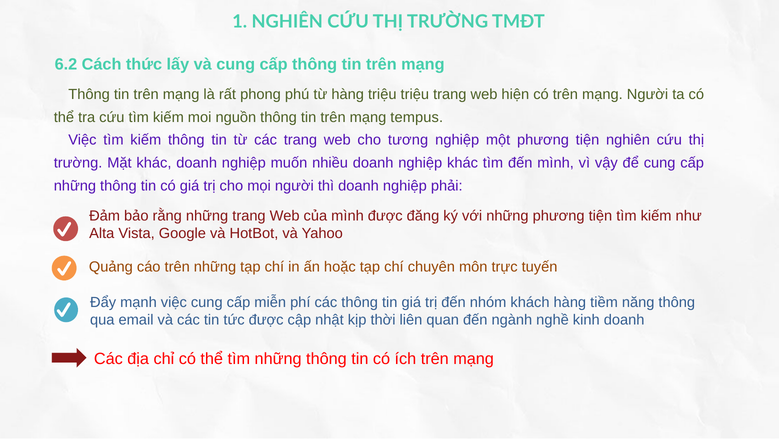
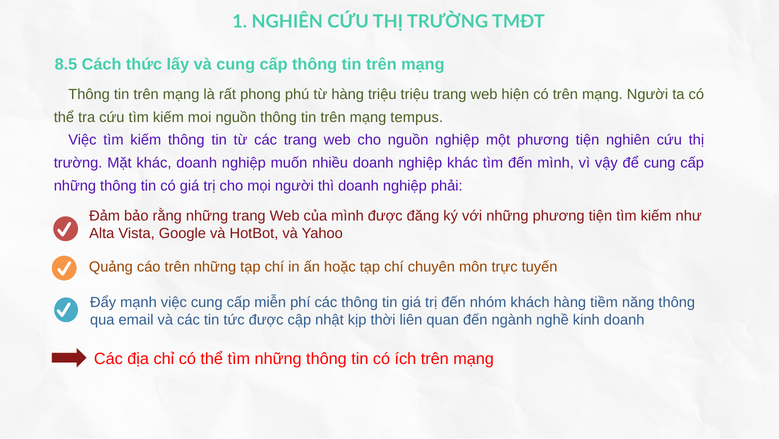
6.2: 6.2 -> 8.5 (66, 65)
cho tương: tương -> nguồn (408, 140)
